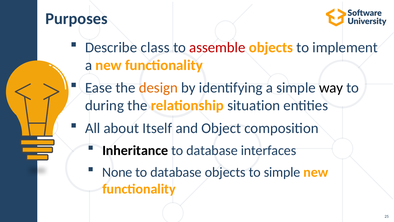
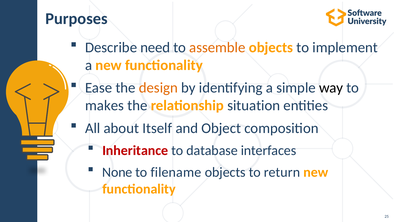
class: class -> need (155, 47)
assemble colour: red -> orange (217, 47)
during: during -> makes (104, 105)
Inheritance colour: black -> red (135, 150)
database: database -> filename (176, 172)
to simple: simple -> return (282, 172)
